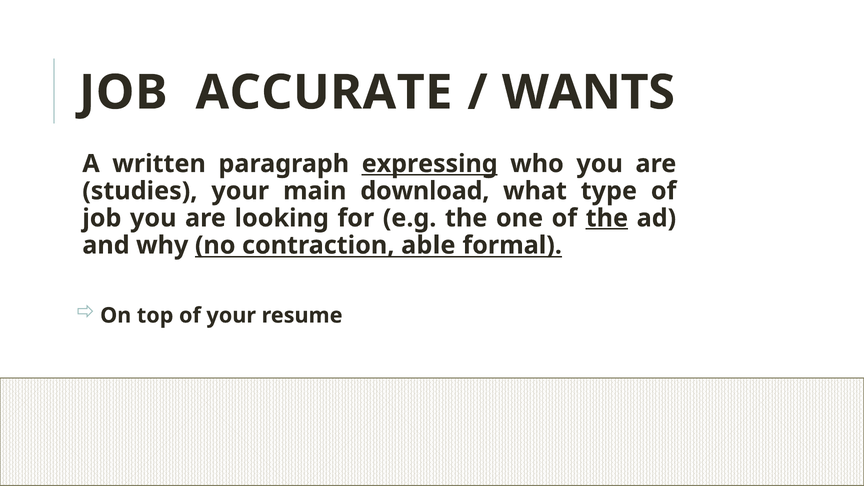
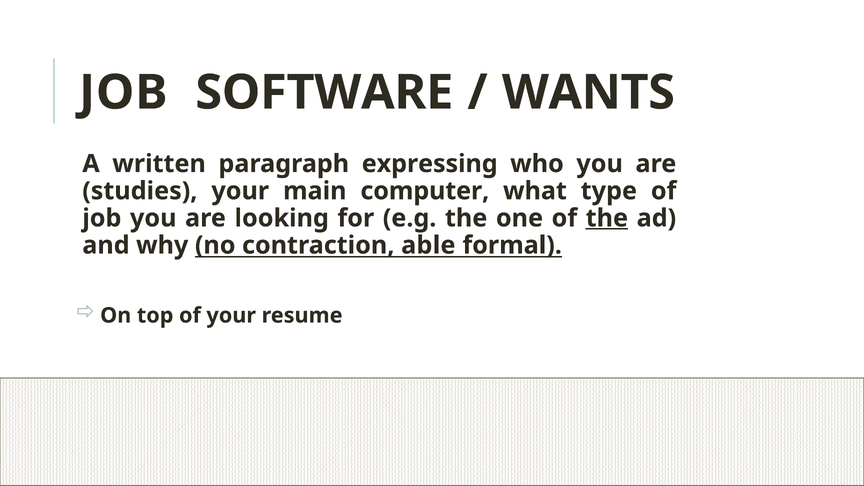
ACCURATE: ACCURATE -> SOFTWARE (324, 93)
expressing underline: present -> none (430, 164)
download: download -> computer (425, 191)
